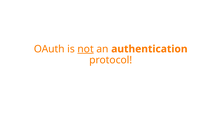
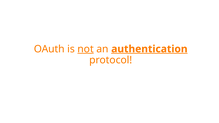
authentication underline: none -> present (149, 49)
